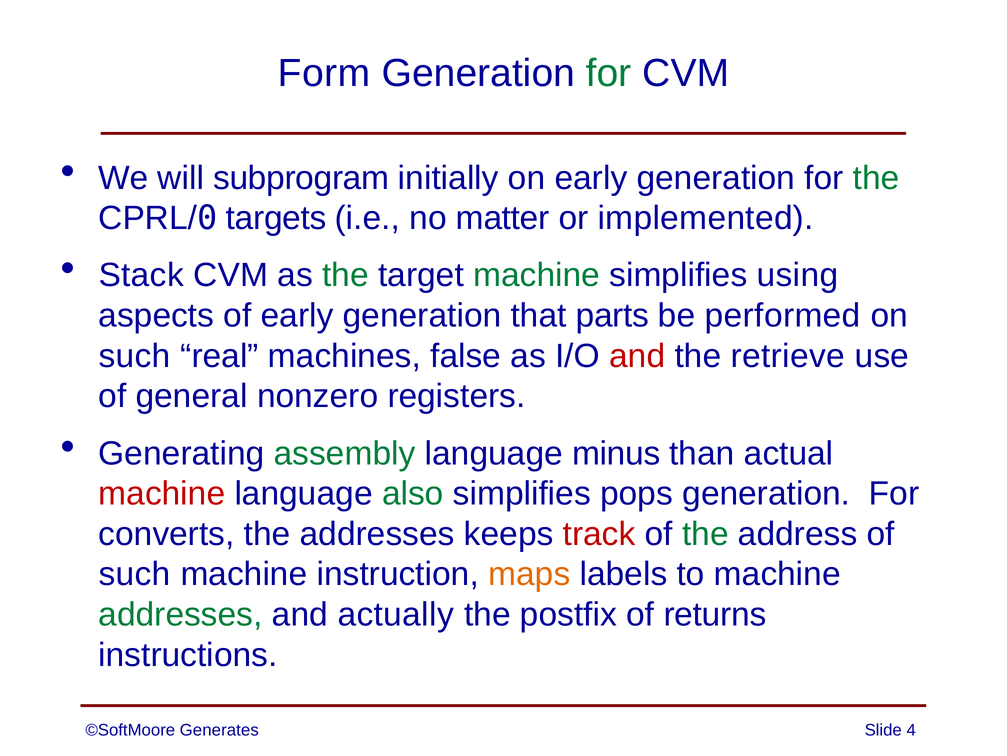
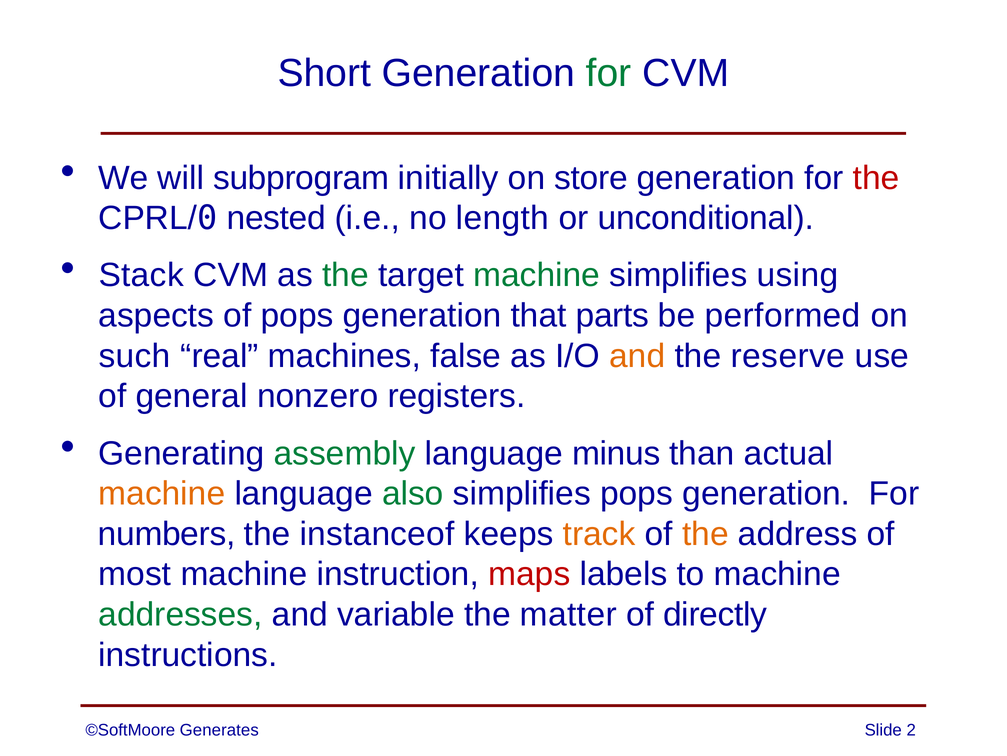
Form: Form -> Short (324, 73)
on early: early -> store (591, 178)
the colour: green -> red (876, 178)
targets: targets -> nested (276, 218)
matter: matter -> length (502, 218)
implemented: implemented -> unconditional (706, 218)
of early: early -> pops (297, 315)
and colour: red -> orange (637, 356)
retrieve: retrieve -> reserve (788, 356)
machine colour: red -> orange (162, 493)
converts: converts -> numbers (167, 534)
the addresses: addresses -> instanceof (377, 534)
track colour: red -> orange (599, 534)
the colour: green -> orange (705, 534)
such: such -> most (135, 574)
maps colour: orange -> red (529, 574)
actually: actually -> variable (396, 614)
postfix: postfix -> matter (568, 614)
returns: returns -> directly (715, 614)
4: 4 -> 2 (911, 730)
